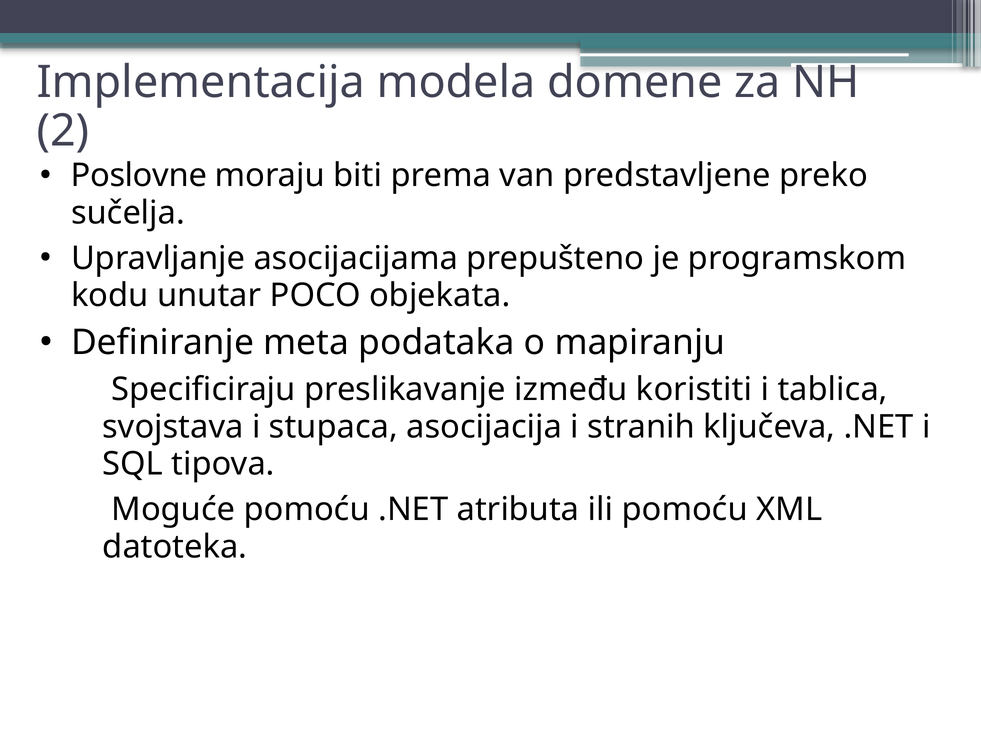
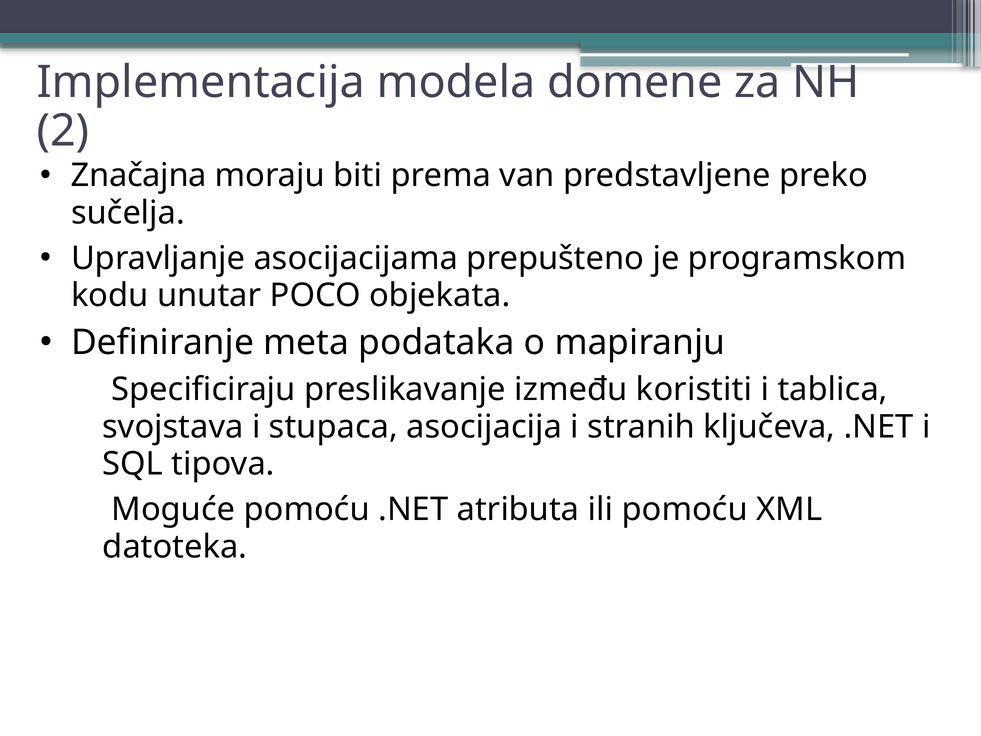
Poslovne: Poslovne -> Značajna (139, 175)
